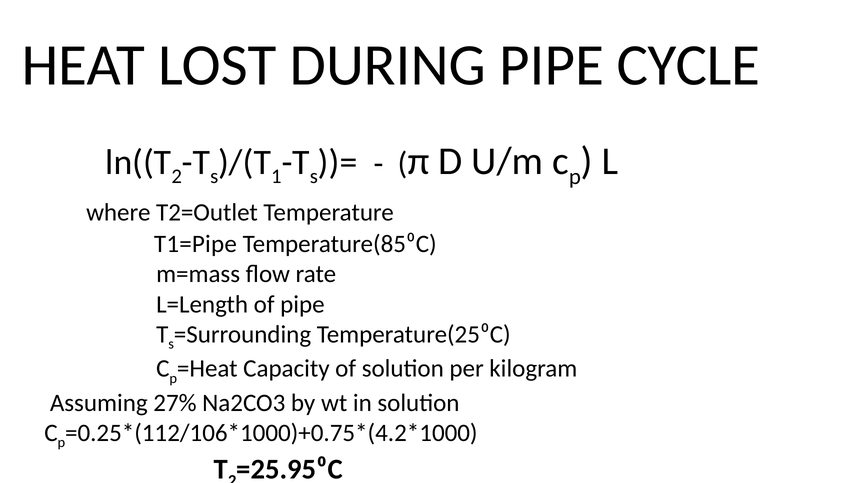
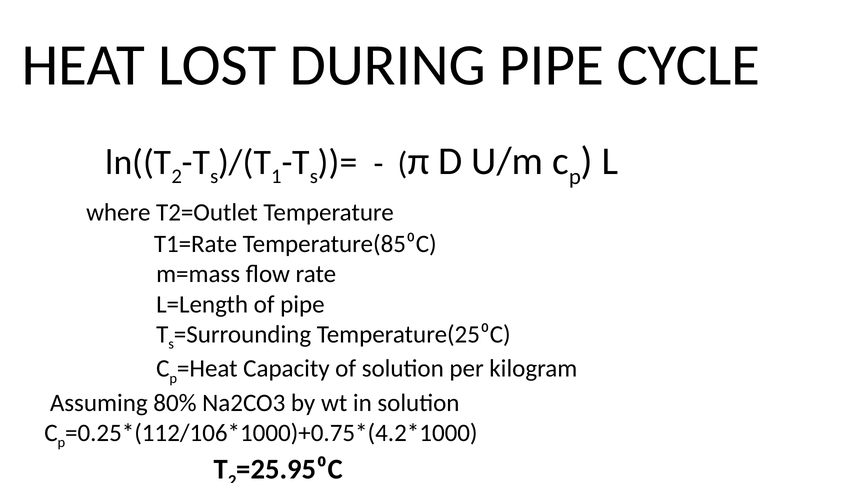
T1=Pipe: T1=Pipe -> T1=Rate (196, 244)
27%: 27% -> 80% (175, 403)
